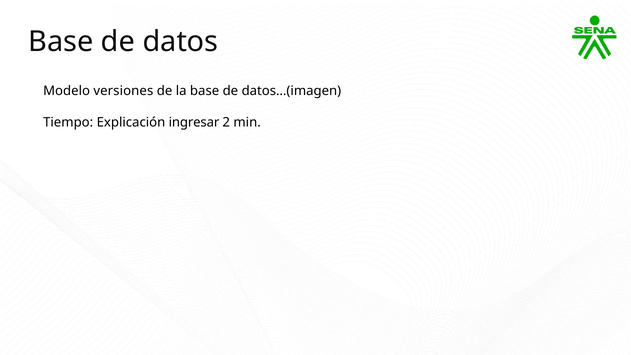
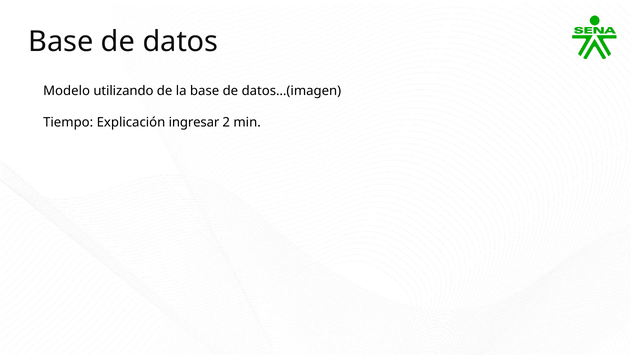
versiones: versiones -> utilizando (123, 91)
